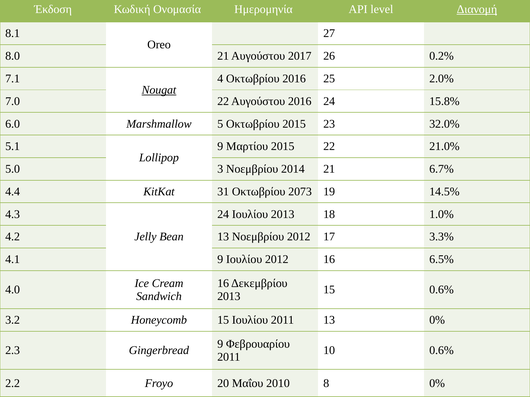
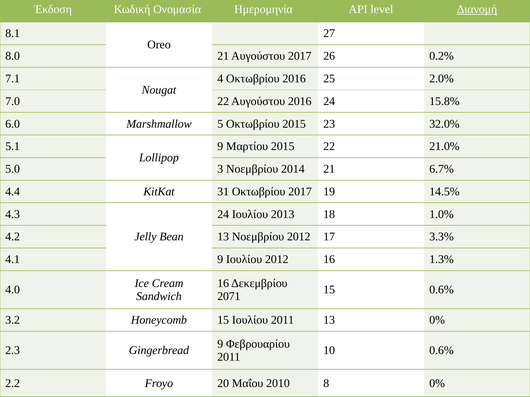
Nougat underline: present -> none (159, 90)
Οκτωβρίου 2073: 2073 -> 2017 (300, 192)
6.5%: 6.5% -> 1.3% (442, 260)
2013: 2013 -> 2071 (229, 297)
